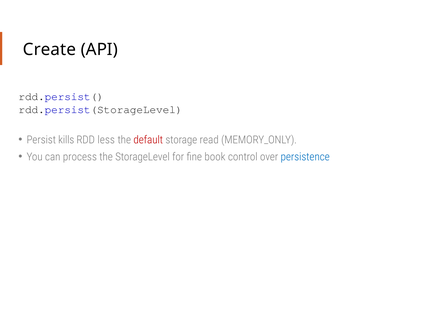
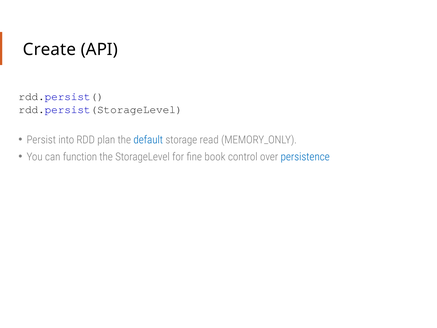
kills: kills -> into (66, 140)
less: less -> plan (106, 140)
default colour: red -> blue (148, 140)
process: process -> function (80, 157)
